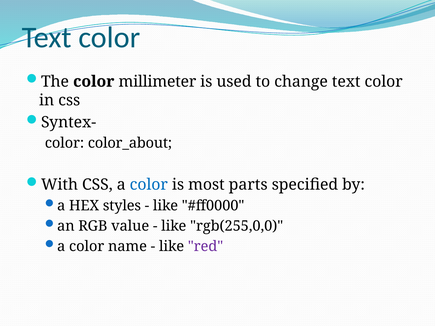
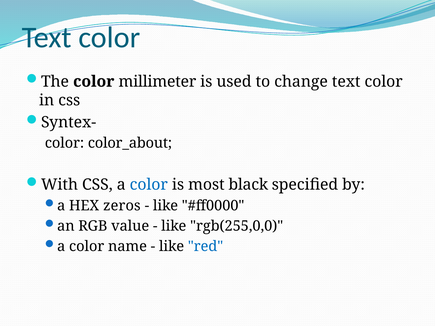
parts: parts -> black (248, 185)
styles: styles -> zeros (122, 206)
red colour: purple -> blue (206, 246)
